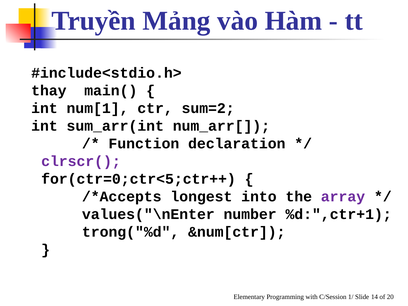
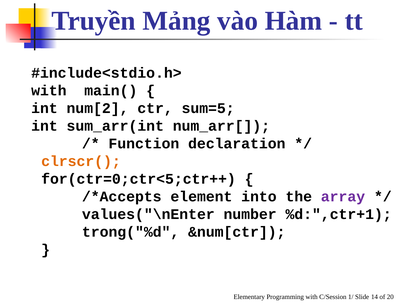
thay: thay -> with (49, 91)
num[1: num[1 -> num[2 (98, 108)
sum=2: sum=2 -> sum=5 (208, 108)
clrscr( colour: purple -> orange (81, 161)
longest: longest -> element (201, 197)
